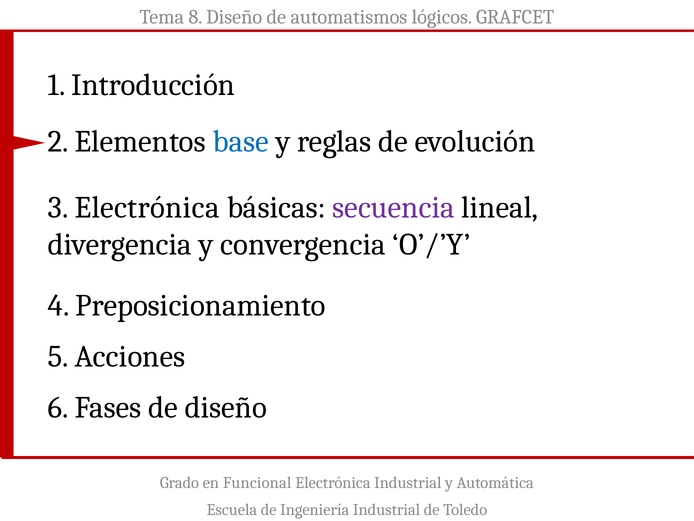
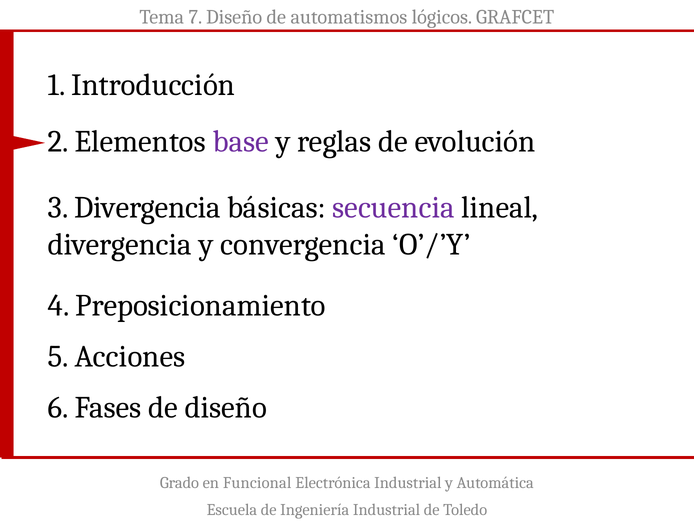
8: 8 -> 7 (195, 17)
base colour: blue -> purple (241, 141)
3 Electrónica: Electrónica -> Divergencia (147, 207)
